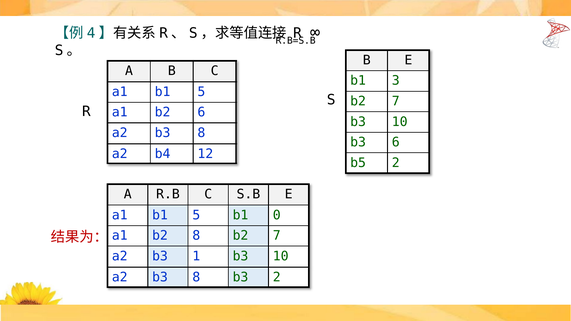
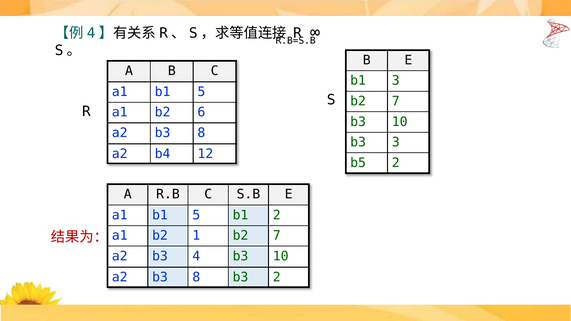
b3 6: 6 -> 3 (396, 142)
b1 0: 0 -> 2 (277, 215)
b2 8: 8 -> 1 (196, 236)
1: 1 -> 4 (196, 256)
